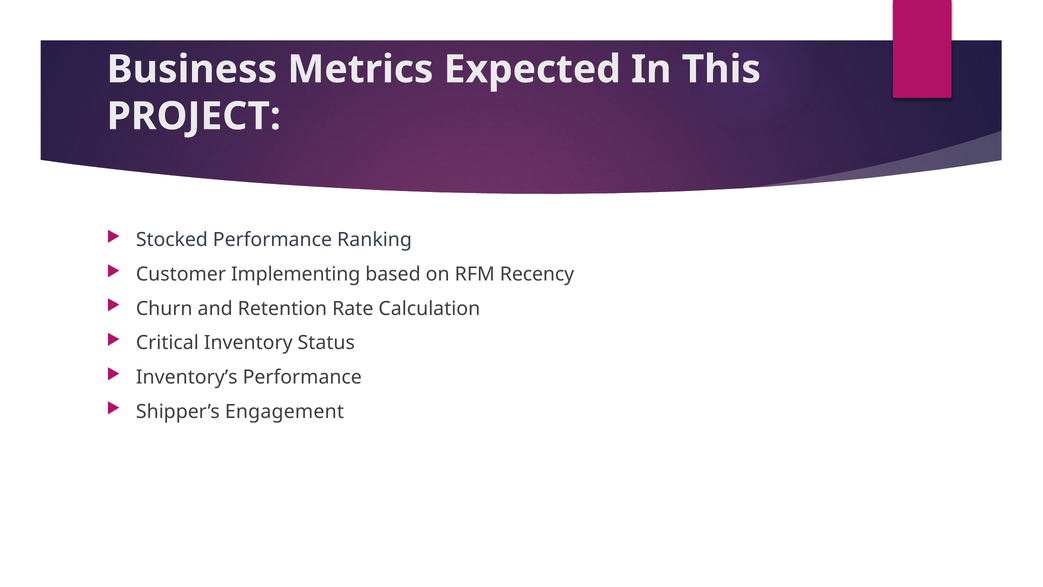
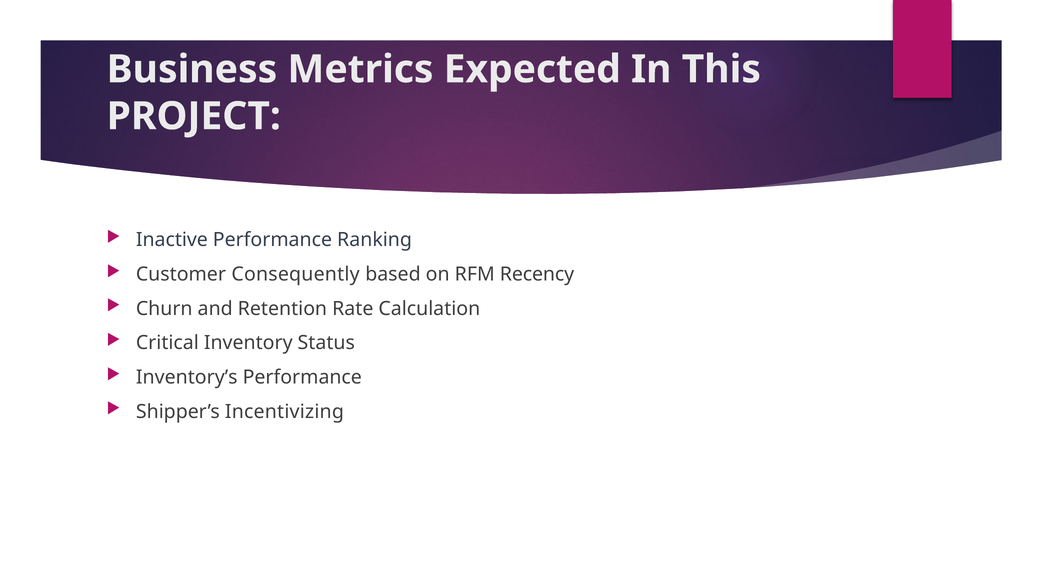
Stocked: Stocked -> Inactive (172, 240)
Implementing: Implementing -> Consequently (296, 274)
Engagement: Engagement -> Incentivizing (284, 411)
